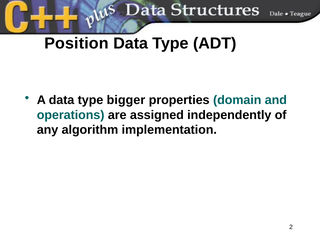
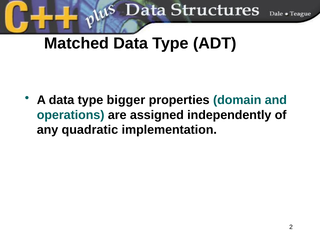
Position: Position -> Matched (77, 43)
algorithm: algorithm -> quadratic (90, 130)
